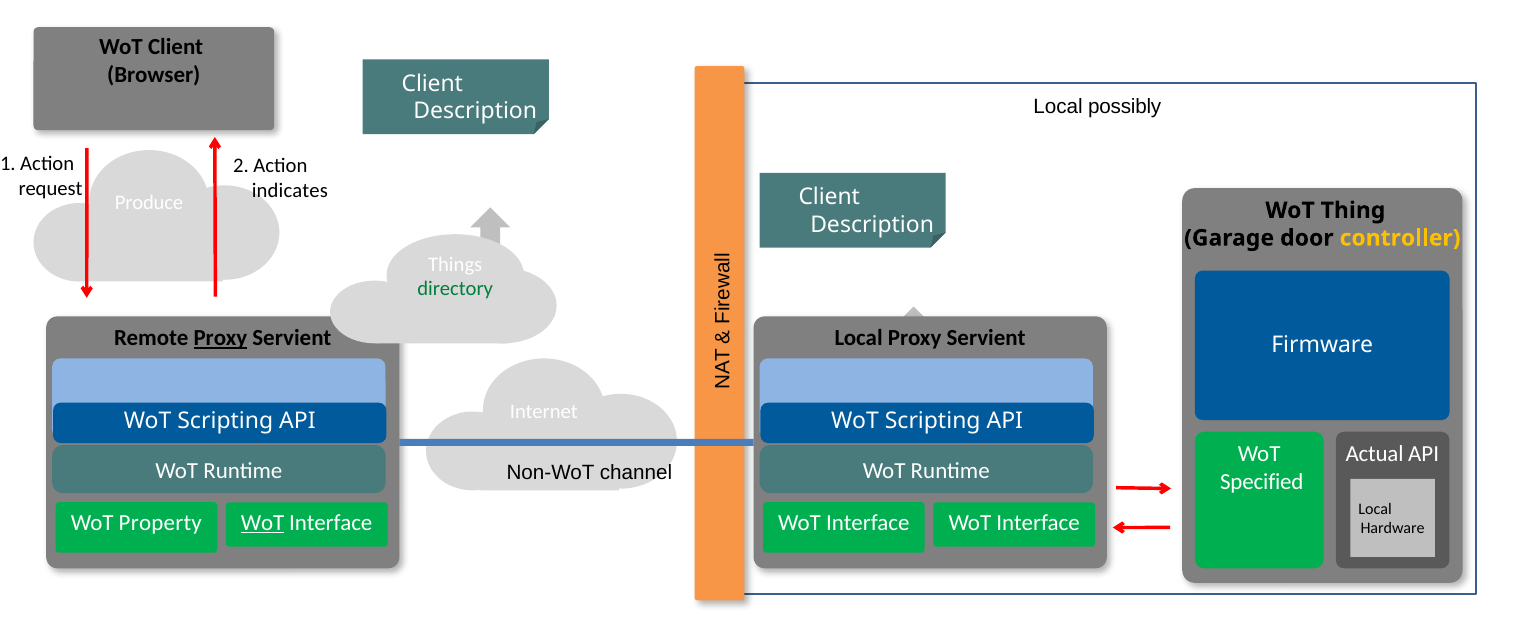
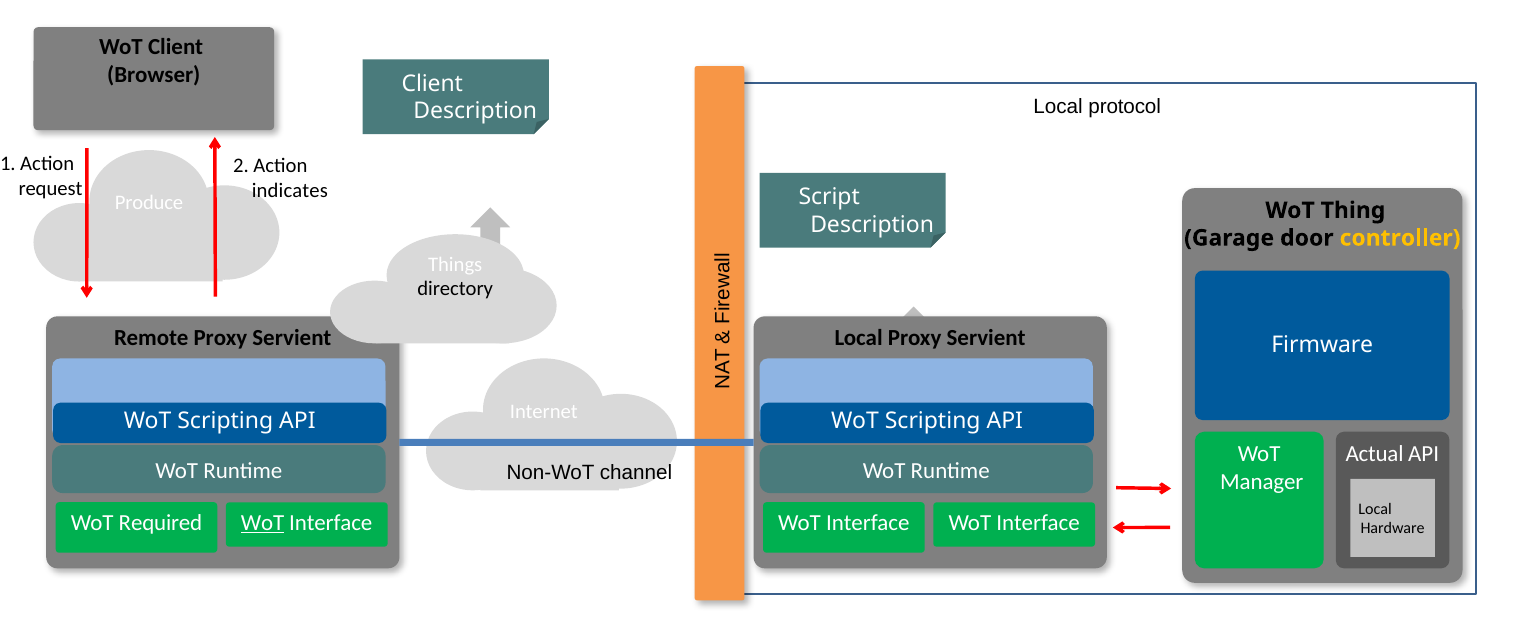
possibly: possibly -> protocol (1125, 106)
Client: Client -> Script (829, 197)
directory colour: green -> black (455, 289)
Proxy underline: present -> none (220, 338)
Specified: Specified -> Manager (1262, 481)
Property: Property -> Required (160, 522)
